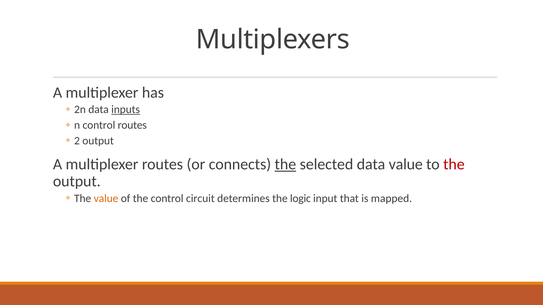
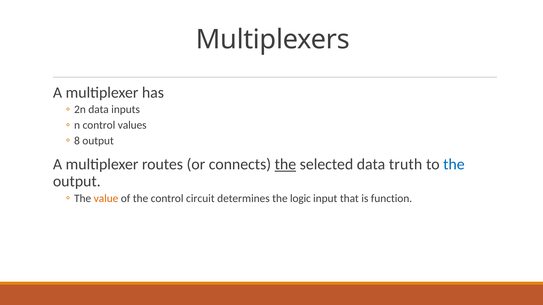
inputs underline: present -> none (126, 110)
control routes: routes -> values (132, 125)
2: 2 -> 8 (77, 141)
data value: value -> truth (406, 165)
the colour: red -> blue (454, 165)
mapped: mapped -> function (392, 199)
